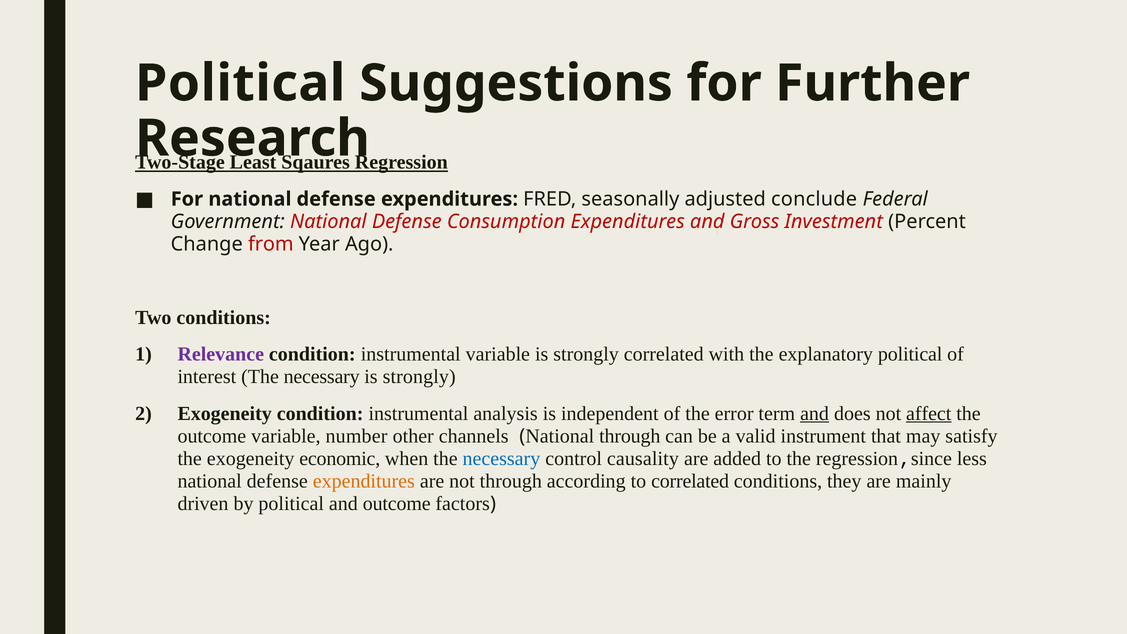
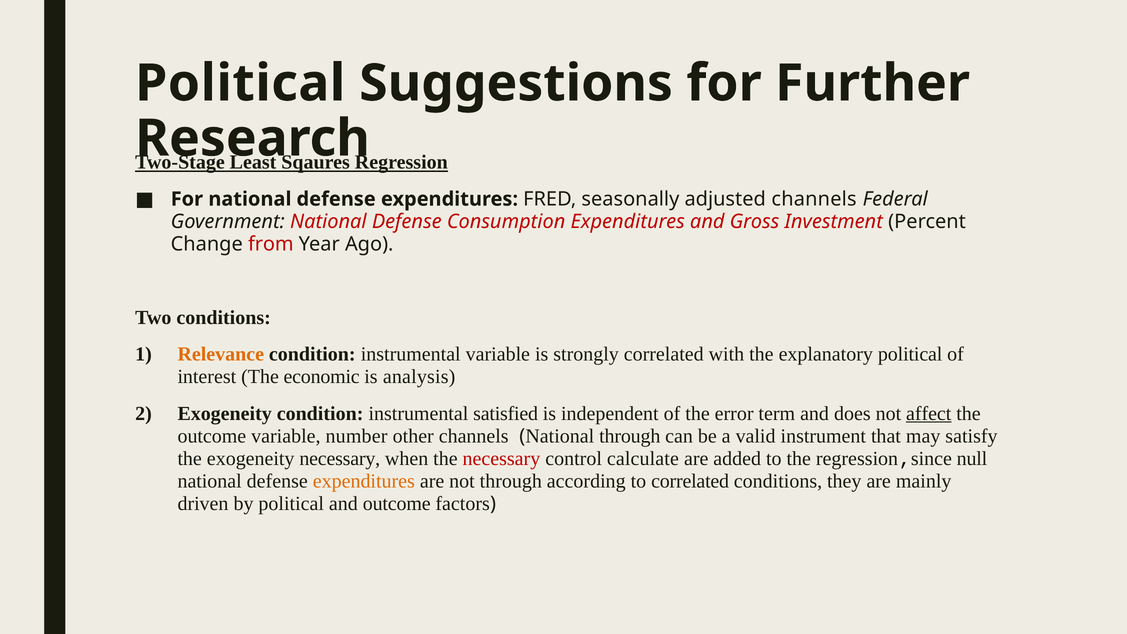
adjusted conclude: conclude -> channels (814, 199)
Relevance colour: purple -> orange (221, 354)
interest The necessary: necessary -> economic (322, 377)
strongly: strongly -> analysis (419, 377)
analysis: analysis -> satisfied (506, 413)
and underline: present -> none (815, 413)
exogeneity economic: economic -> necessary (340, 459)
necessary colour: blue -> red (501, 459)
causality: causality -> calculate (643, 459)
less: less -> null (972, 459)
